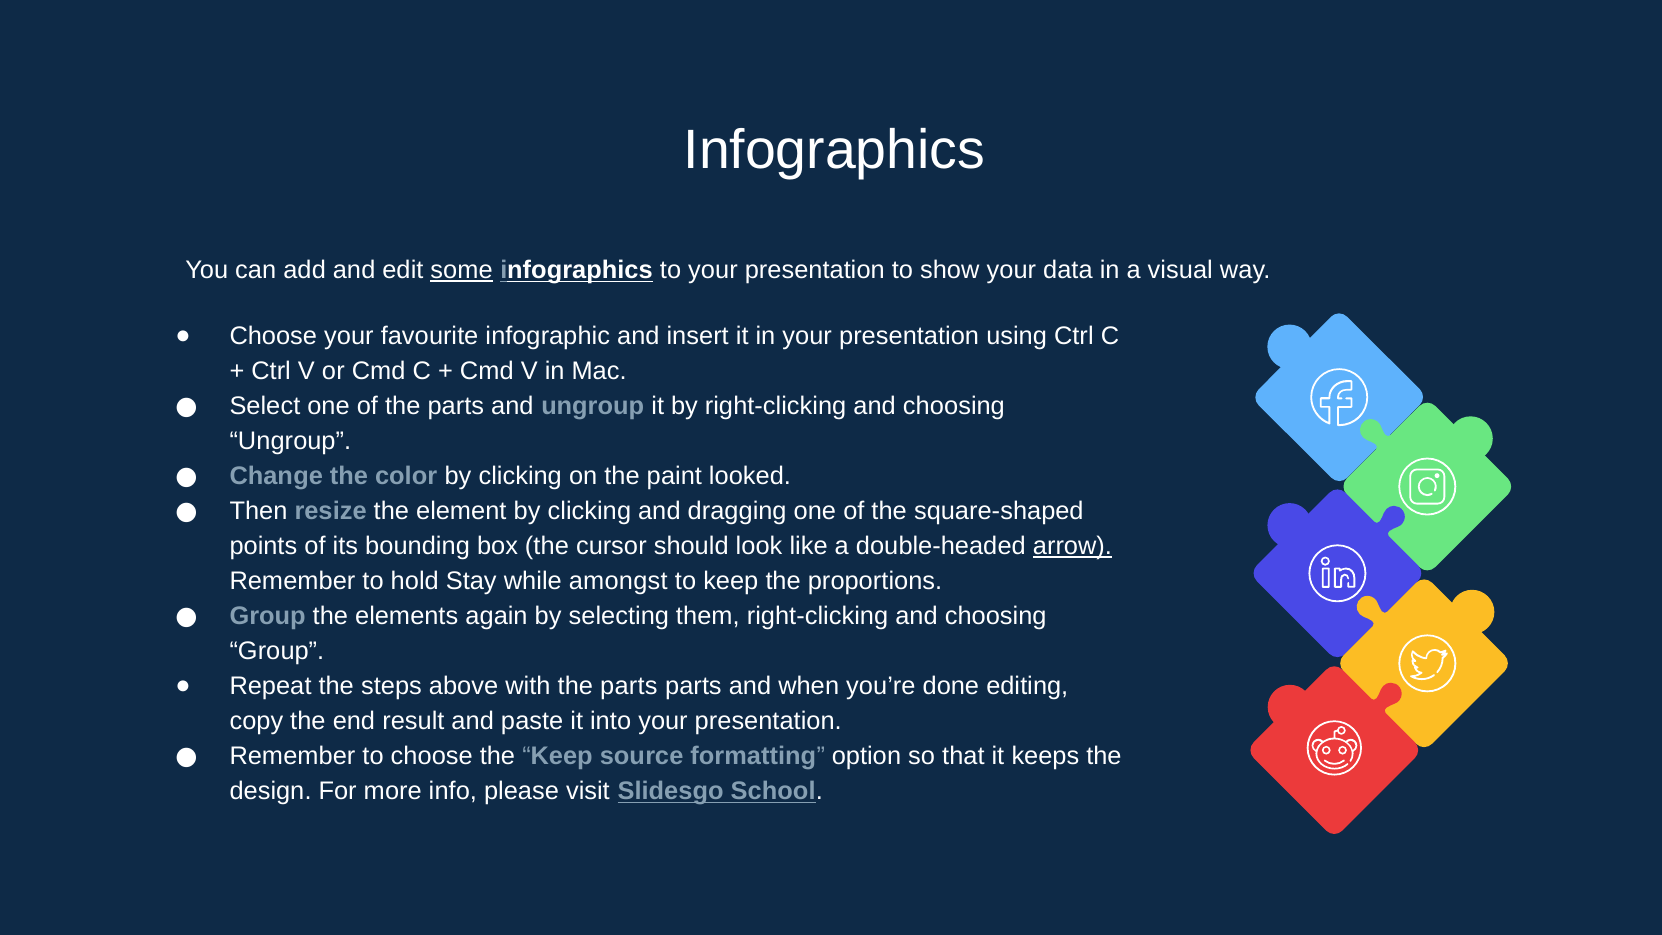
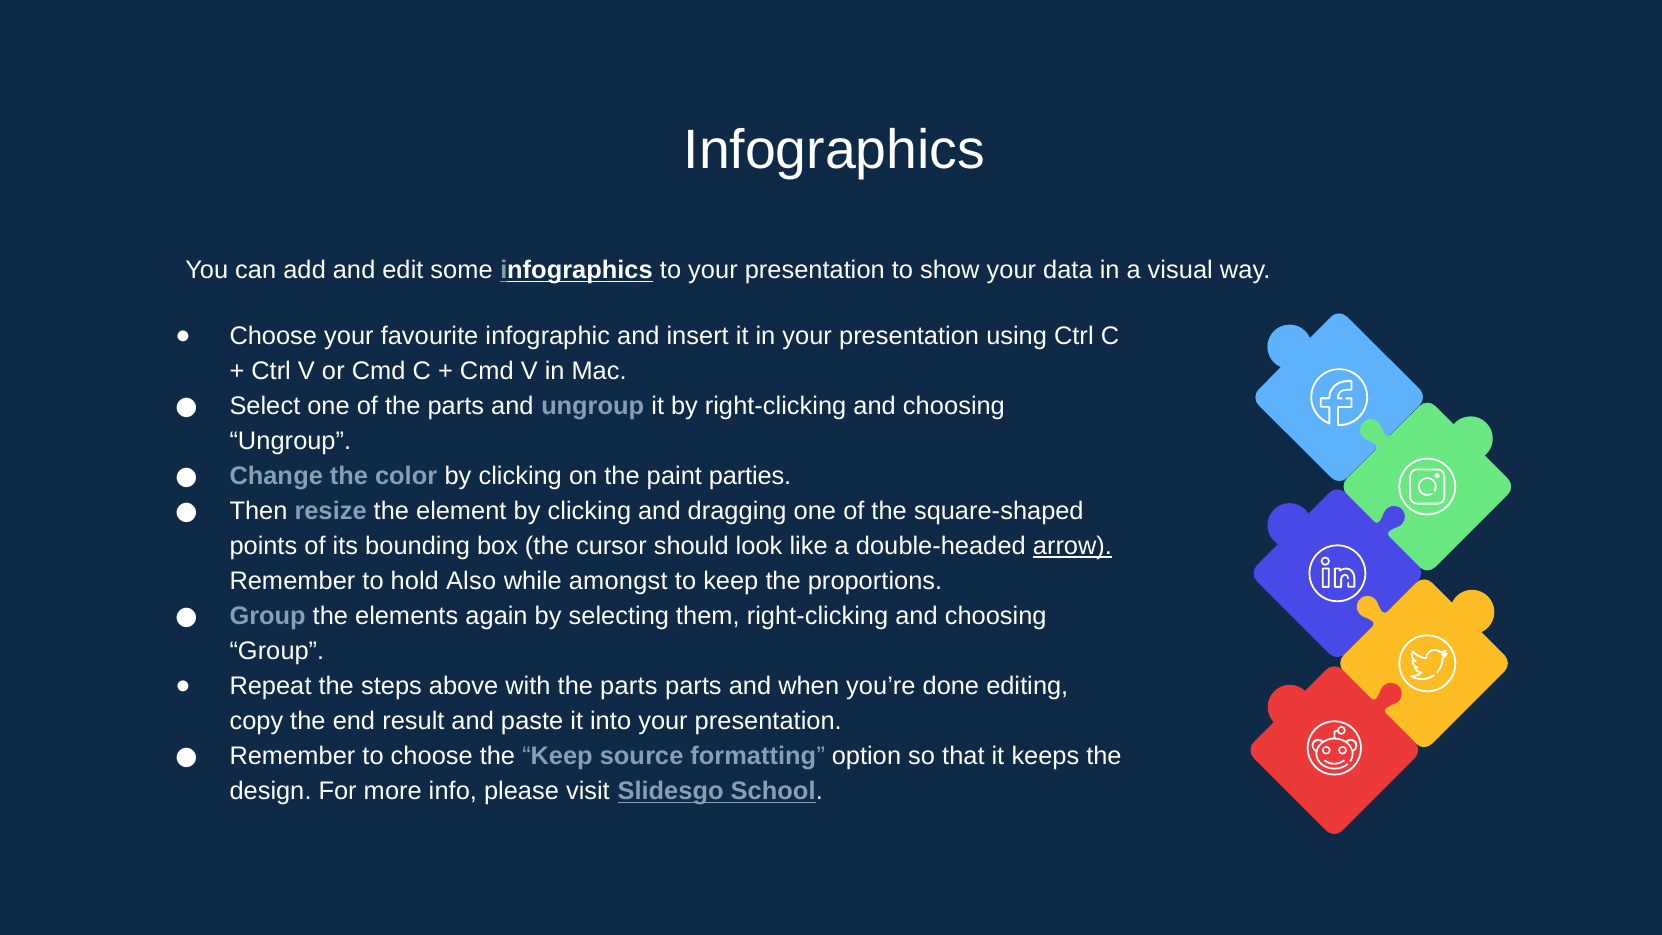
some underline: present -> none (462, 270)
looked: looked -> parties (750, 476)
Stay: Stay -> Also (471, 581)
